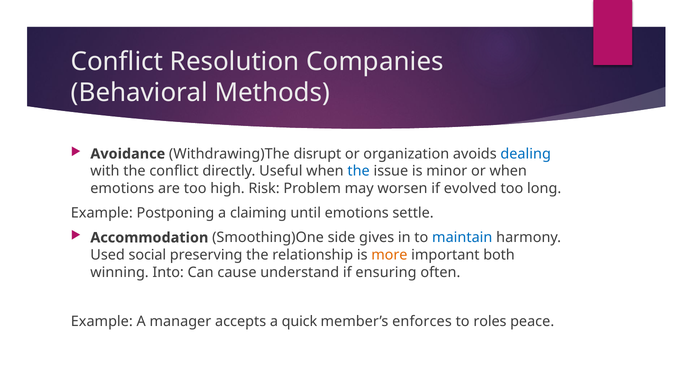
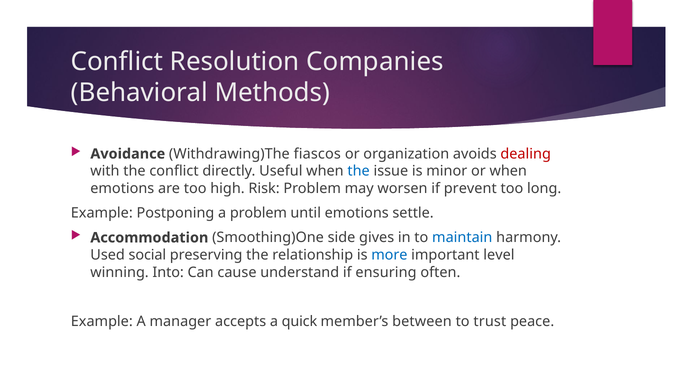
disrupt: disrupt -> fiascos (317, 154)
dealing colour: blue -> red (526, 154)
evolved: evolved -> prevent (470, 188)
a claiming: claiming -> problem (258, 213)
more colour: orange -> blue (389, 255)
both: both -> level (499, 255)
enforces: enforces -> between (422, 321)
roles: roles -> trust (490, 321)
